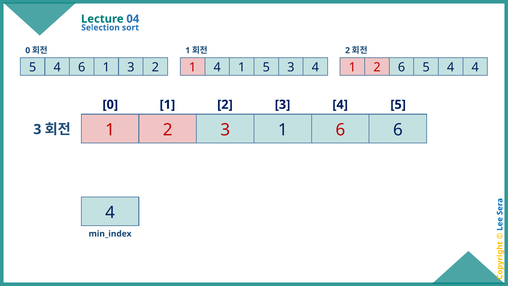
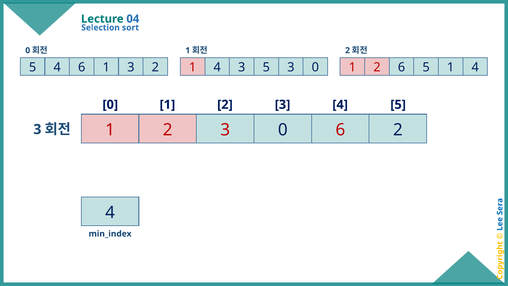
1 4 1: 1 -> 3 (242, 67)
5 3 4: 4 -> 0 (315, 67)
1 6 5 4: 4 -> 1 (451, 67)
2 3 1: 1 -> 0 (283, 130)
6 6: 6 -> 2 (398, 130)
